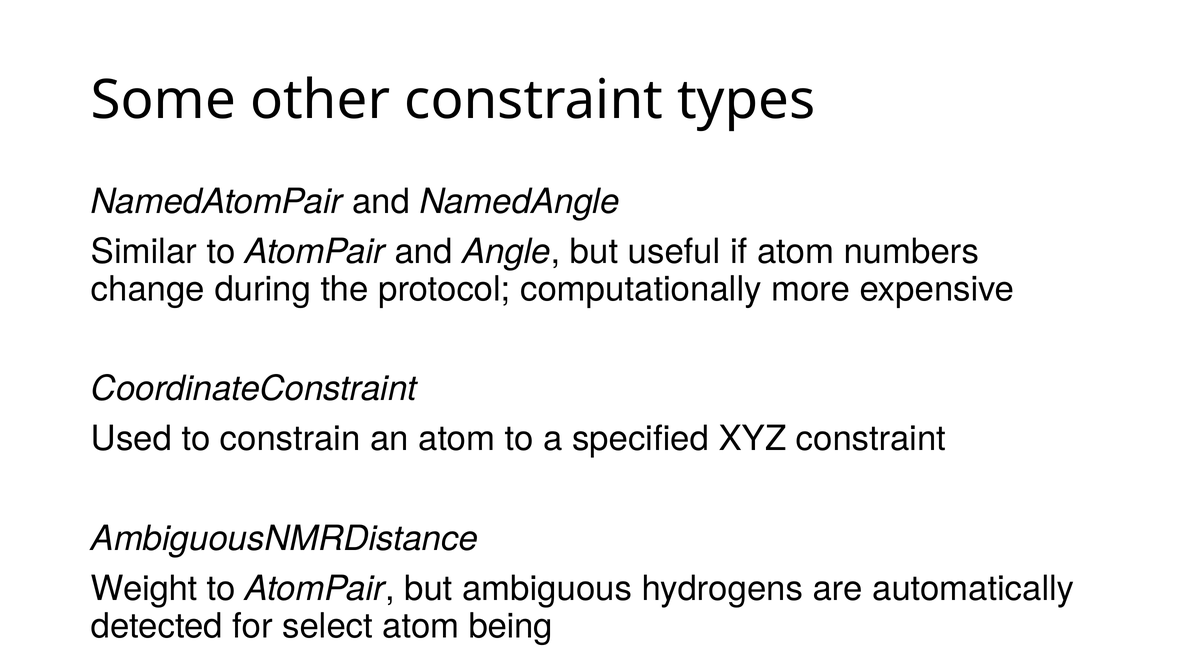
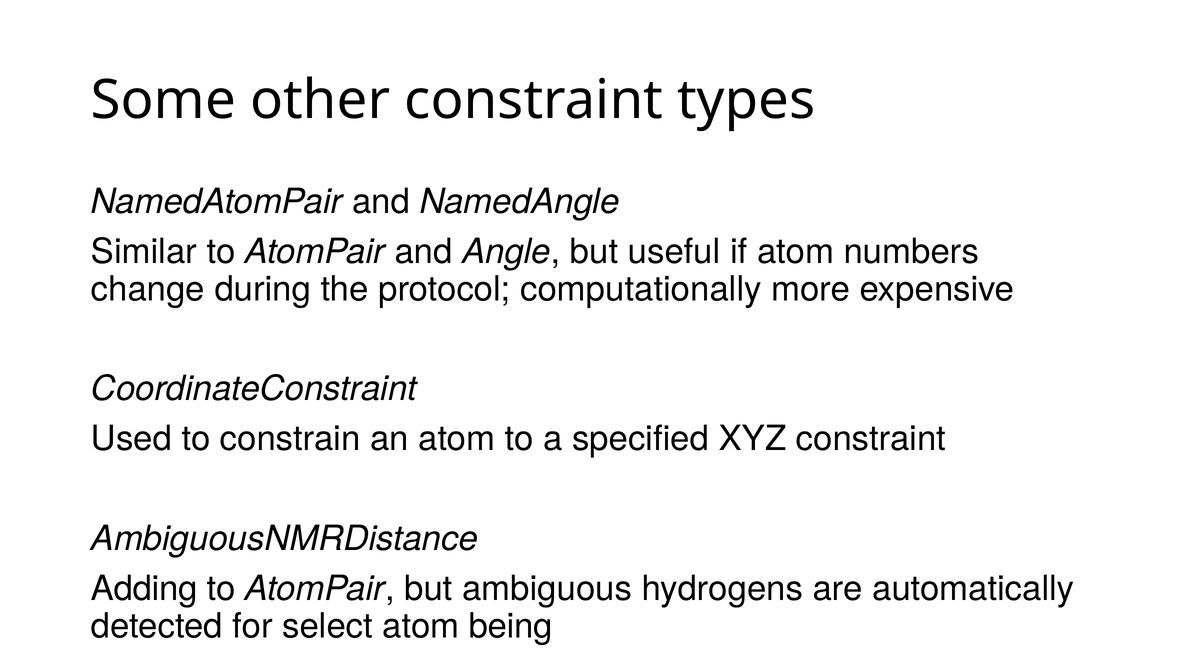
Weight: Weight -> Adding (144, 589)
